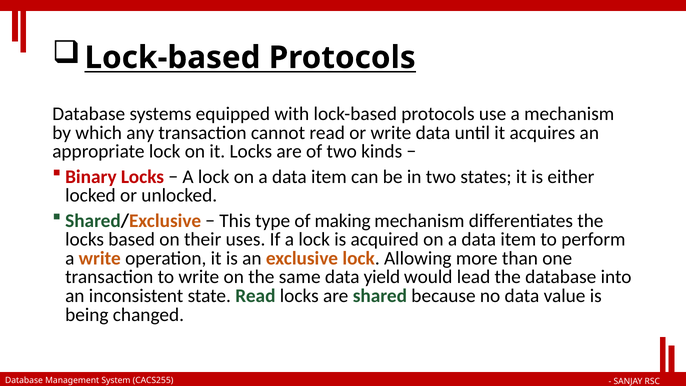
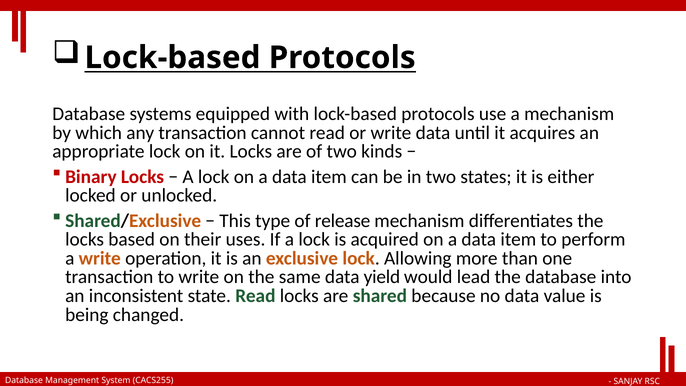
making: making -> release (343, 221)
